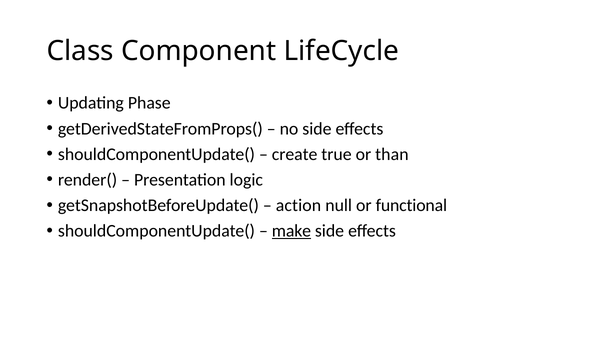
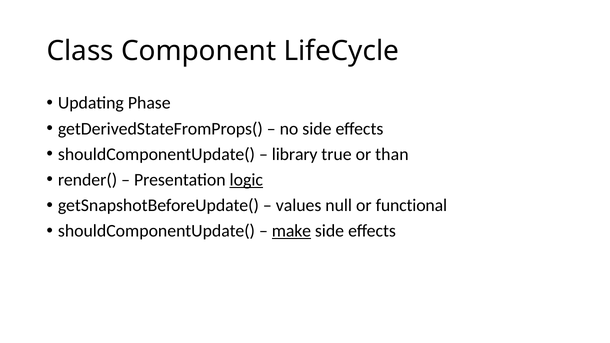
create: create -> library (295, 154)
logic underline: none -> present (246, 180)
action: action -> values (299, 205)
